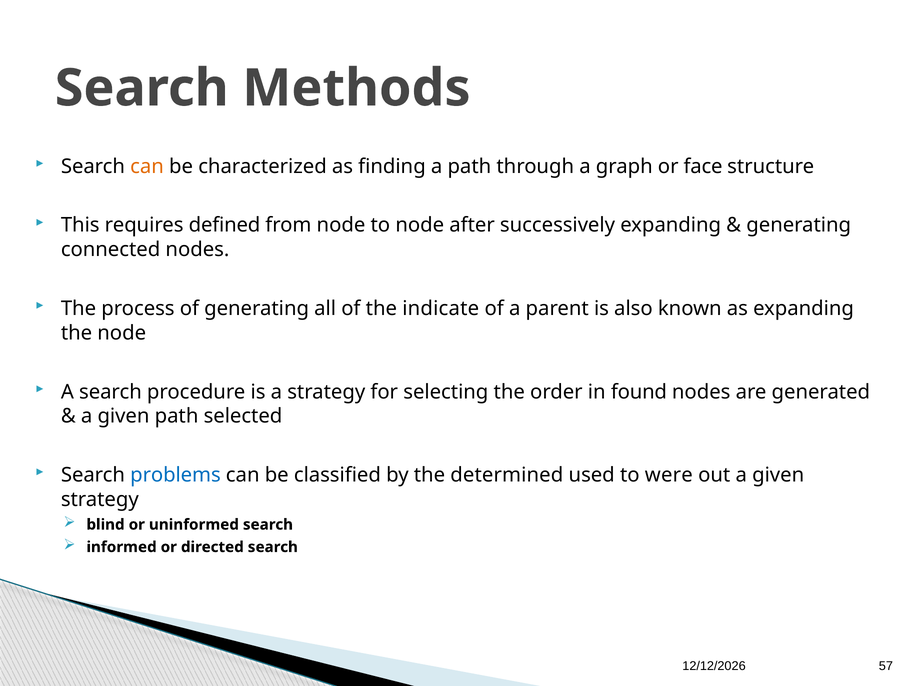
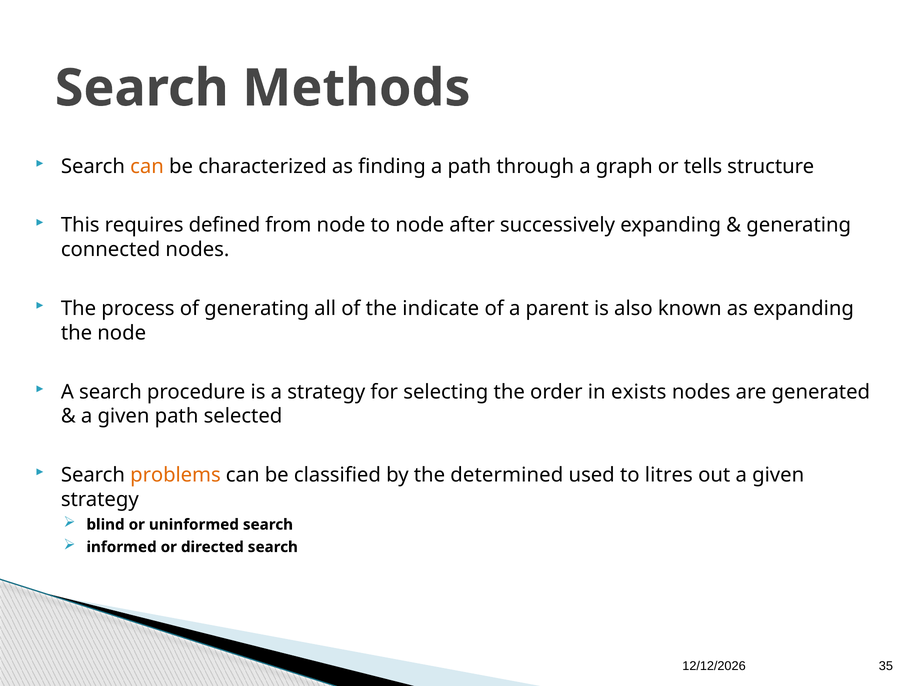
face: face -> tells (703, 166)
found: found -> exists (639, 392)
problems colour: blue -> orange (175, 475)
were: were -> litres (669, 475)
57: 57 -> 35 (886, 666)
